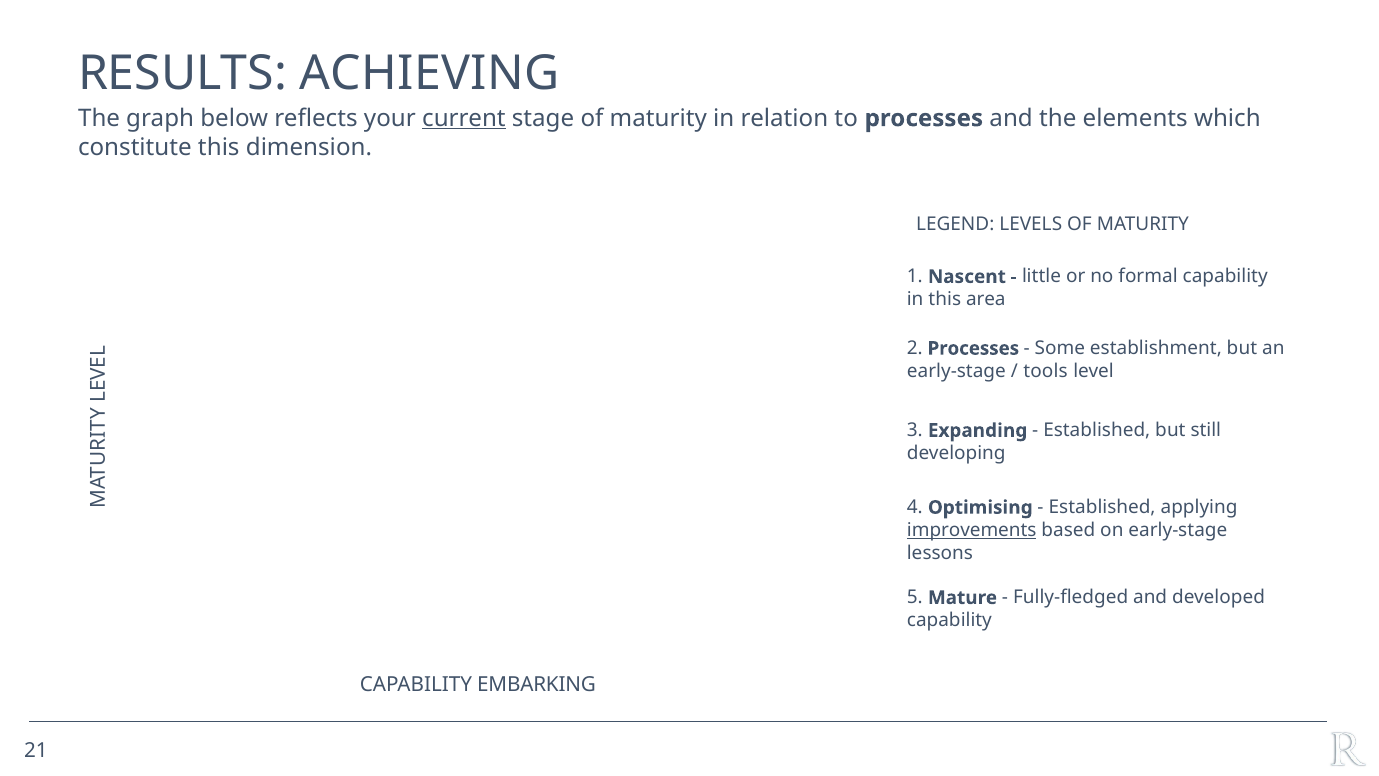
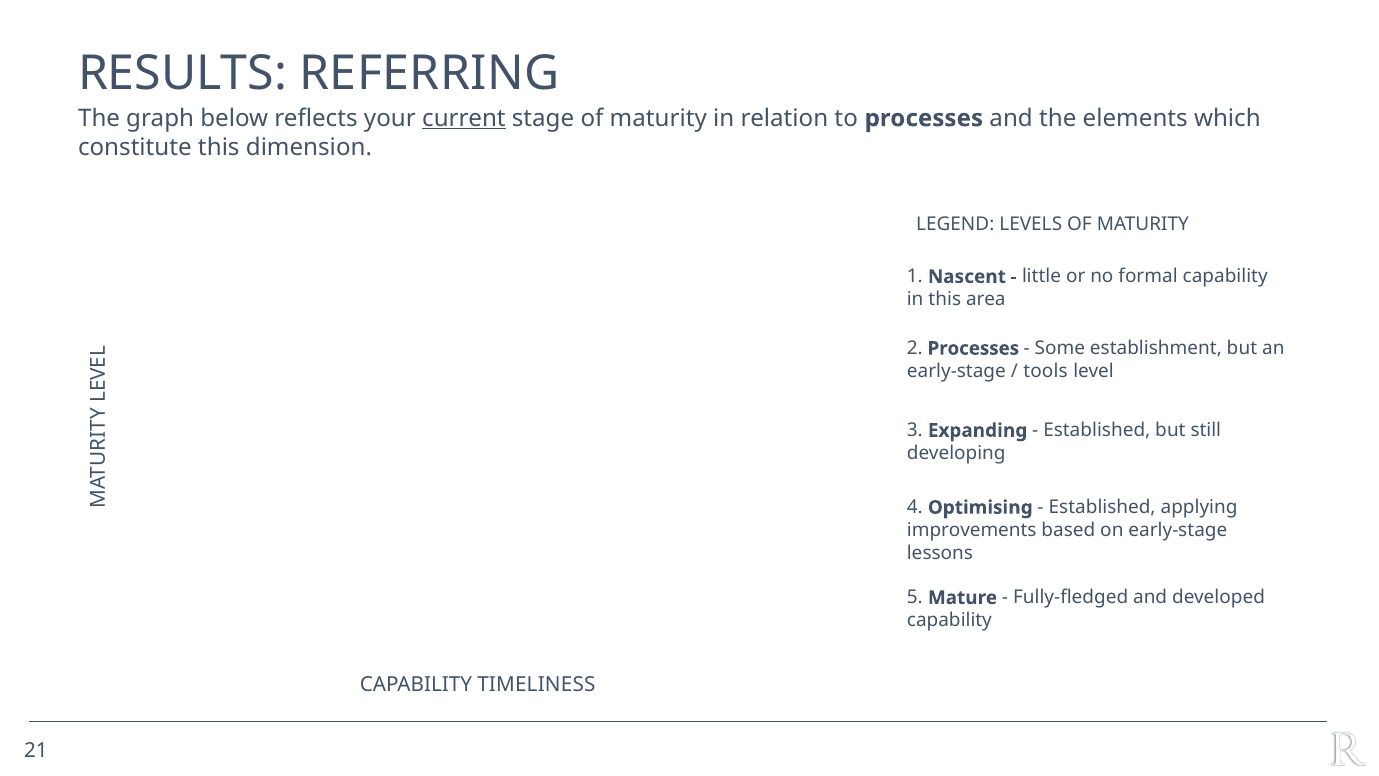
ACHIEVING: ACHIEVING -> REFERRING (429, 74)
improvements underline: present -> none (972, 530)
EMBARKING: EMBARKING -> TIMELINESS (536, 685)
